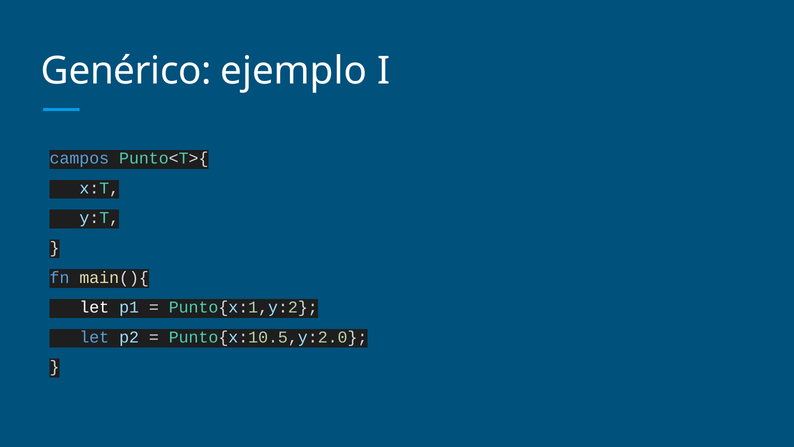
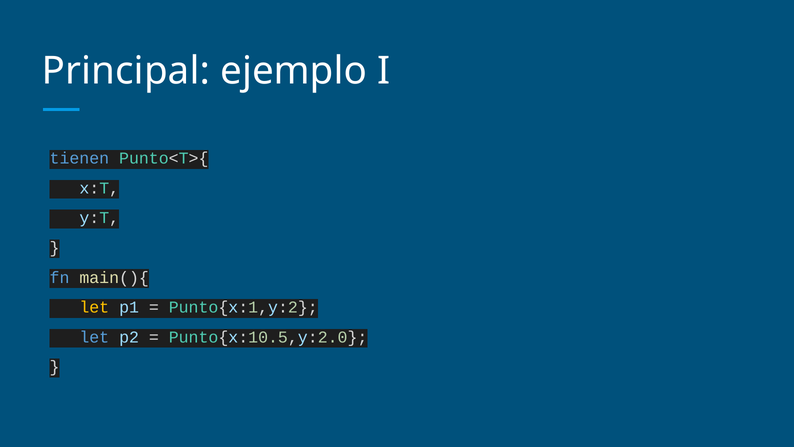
Genérico: Genérico -> Principal (126, 71)
campos: campos -> tienen (79, 158)
let colour: white -> yellow (94, 307)
